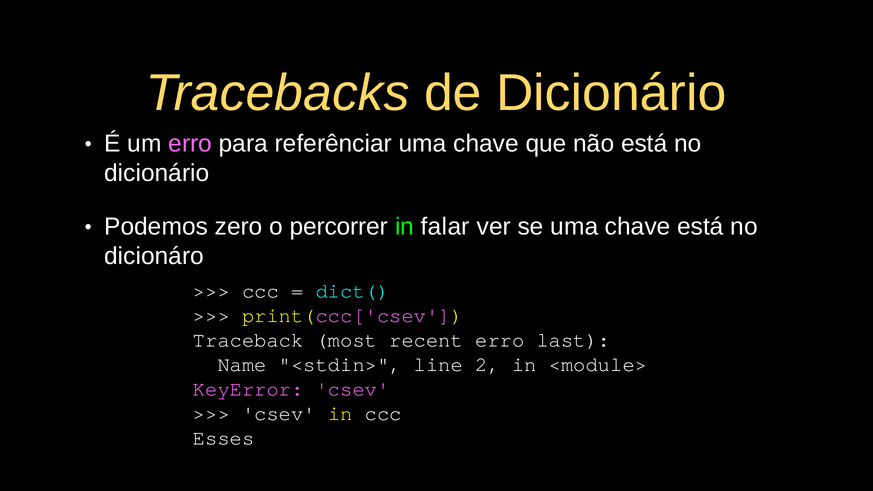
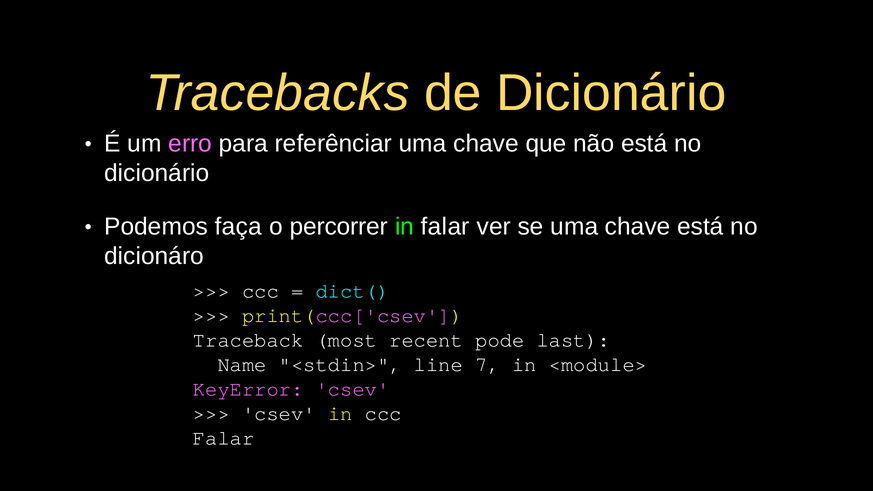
zero: zero -> faça (238, 226)
recent erro: erro -> pode (500, 340)
2: 2 -> 7 (488, 364)
Esses: Esses -> Falar (224, 438)
